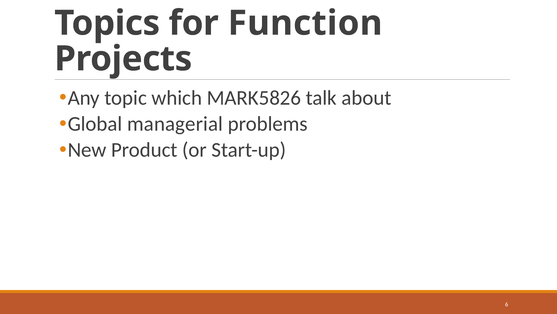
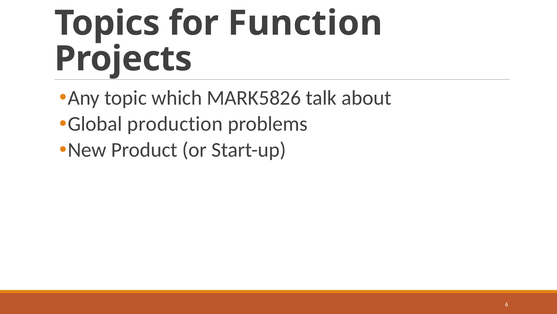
managerial: managerial -> production (175, 124)
